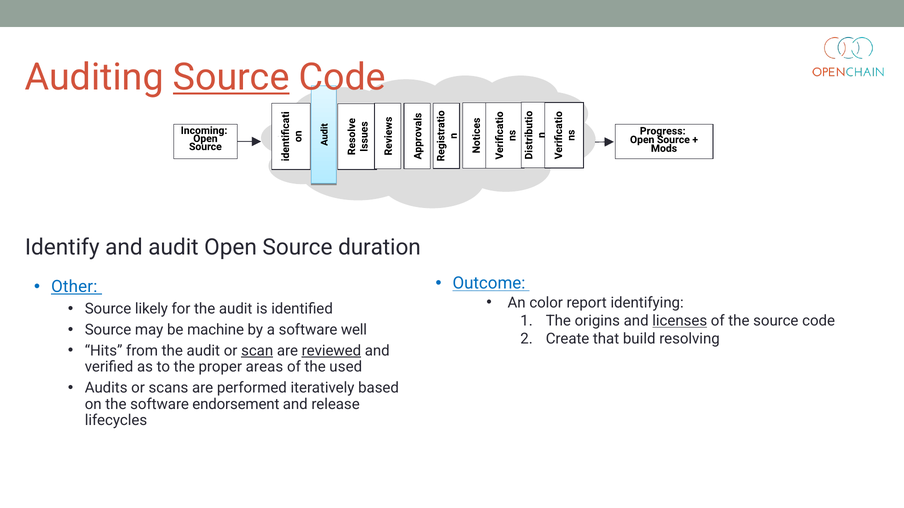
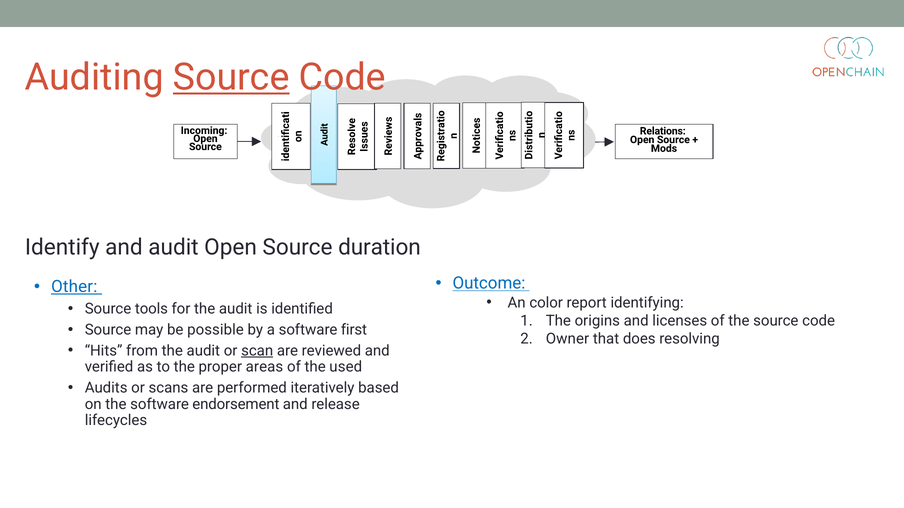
Progress: Progress -> Relations (663, 131)
likely: likely -> tools (151, 309)
licenses underline: present -> none (680, 321)
machine: machine -> possible (215, 330)
well: well -> first (354, 330)
Create: Create -> Owner (567, 339)
build: build -> does (639, 339)
reviewed underline: present -> none (331, 351)
